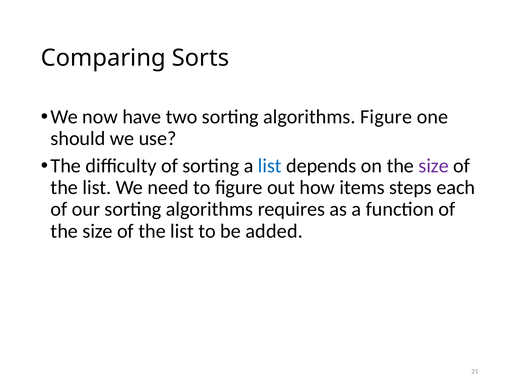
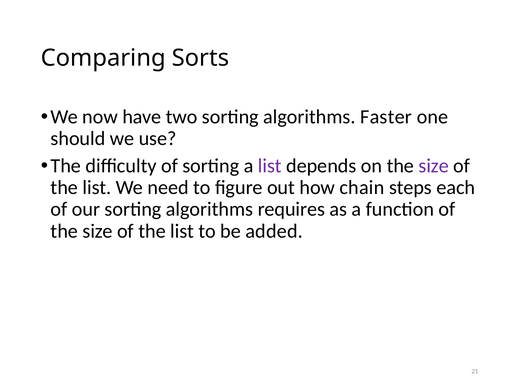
algorithms Figure: Figure -> Faster (386, 117)
list colour: blue -> purple (270, 166)
items: items -> chain (362, 188)
